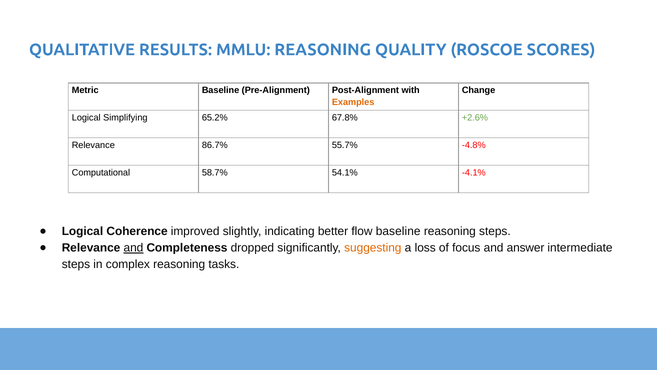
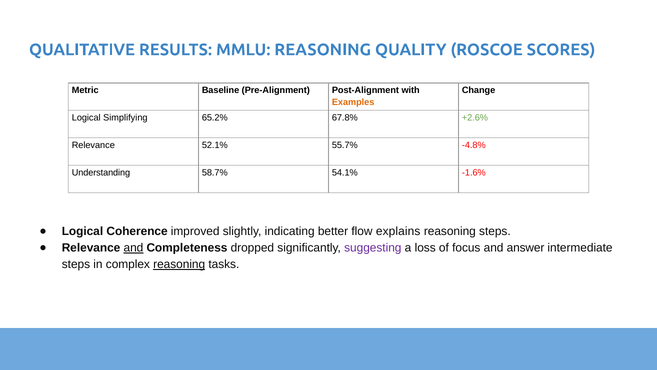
86.7%: 86.7% -> 52.1% (215, 145)
Computational: Computational -> Understanding (101, 172)
-4.1%: -4.1% -> -1.6% (474, 172)
flow baseline: baseline -> explains (398, 231)
suggesting colour: orange -> purple (373, 248)
reasoning underline: none -> present (179, 264)
